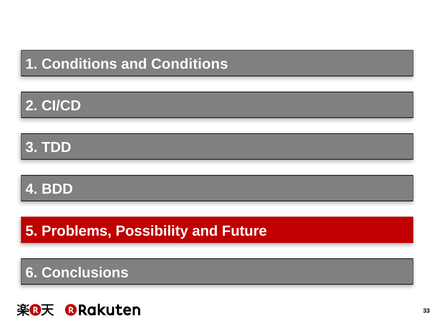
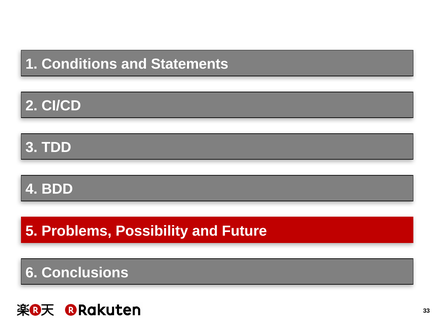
and Conditions: Conditions -> Statements (190, 64)
